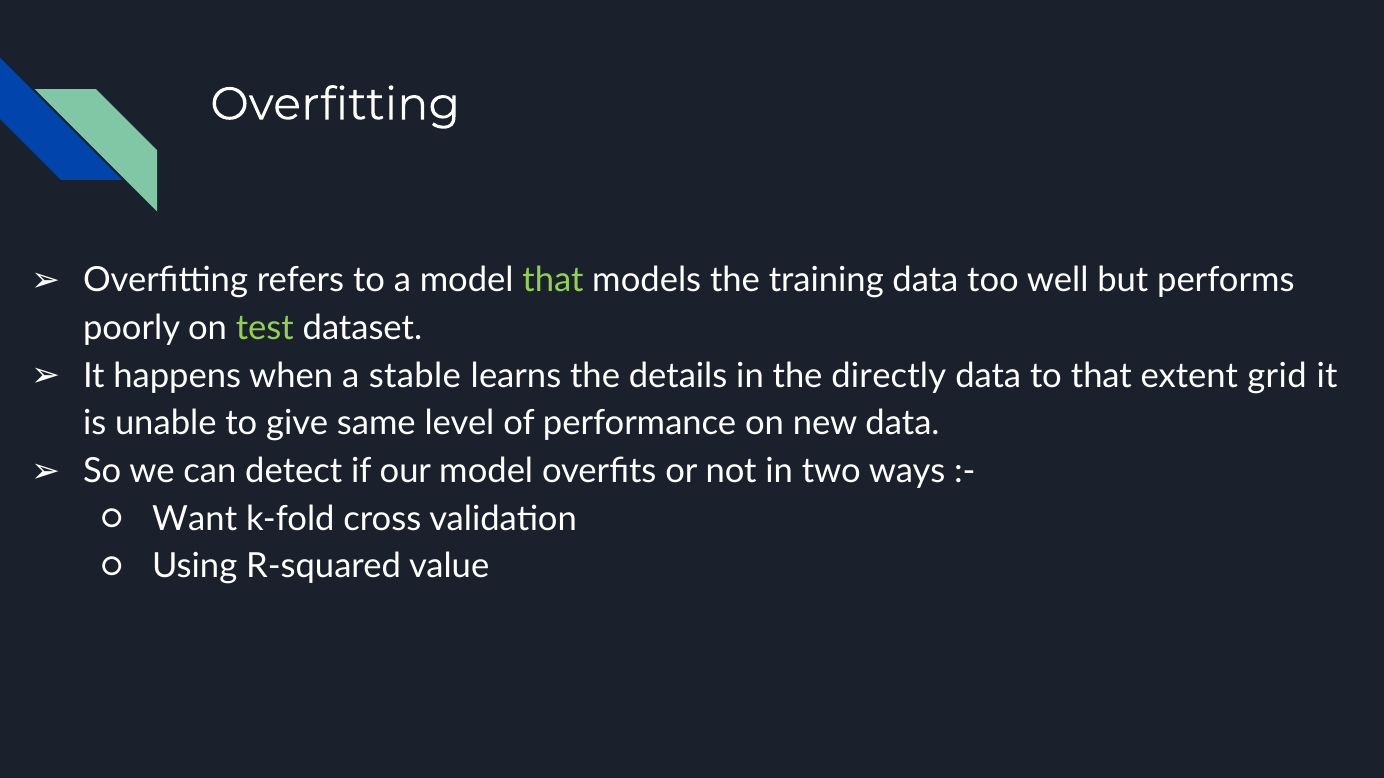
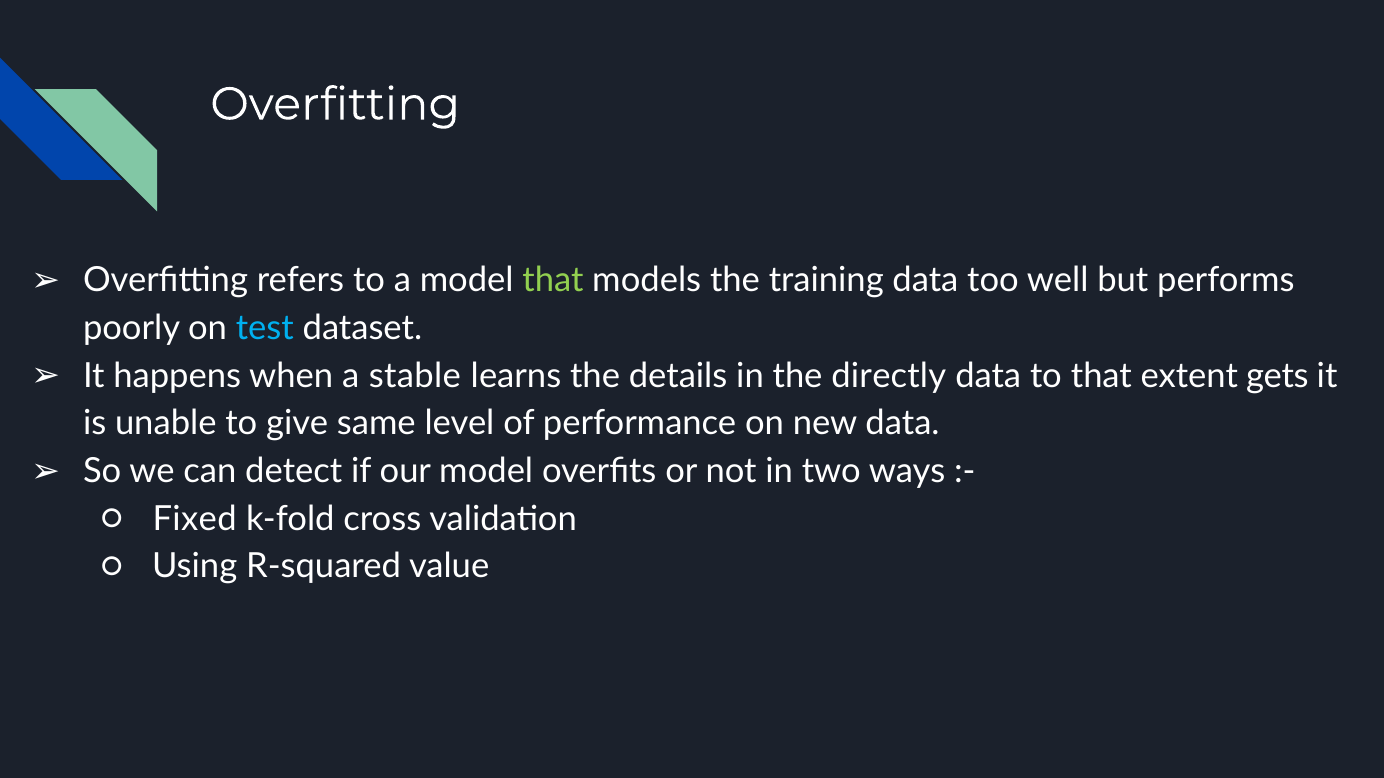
test colour: light green -> light blue (265, 328)
grid: grid -> gets (1277, 376)
Want: Want -> Fixed (195, 519)
